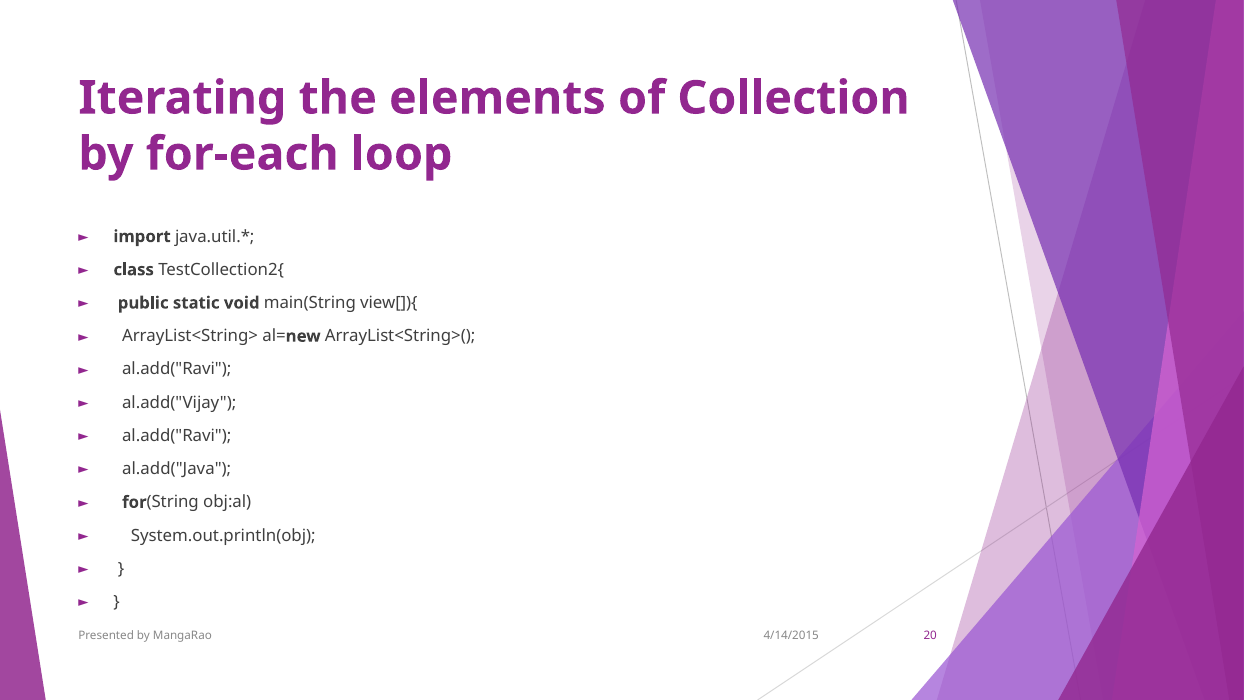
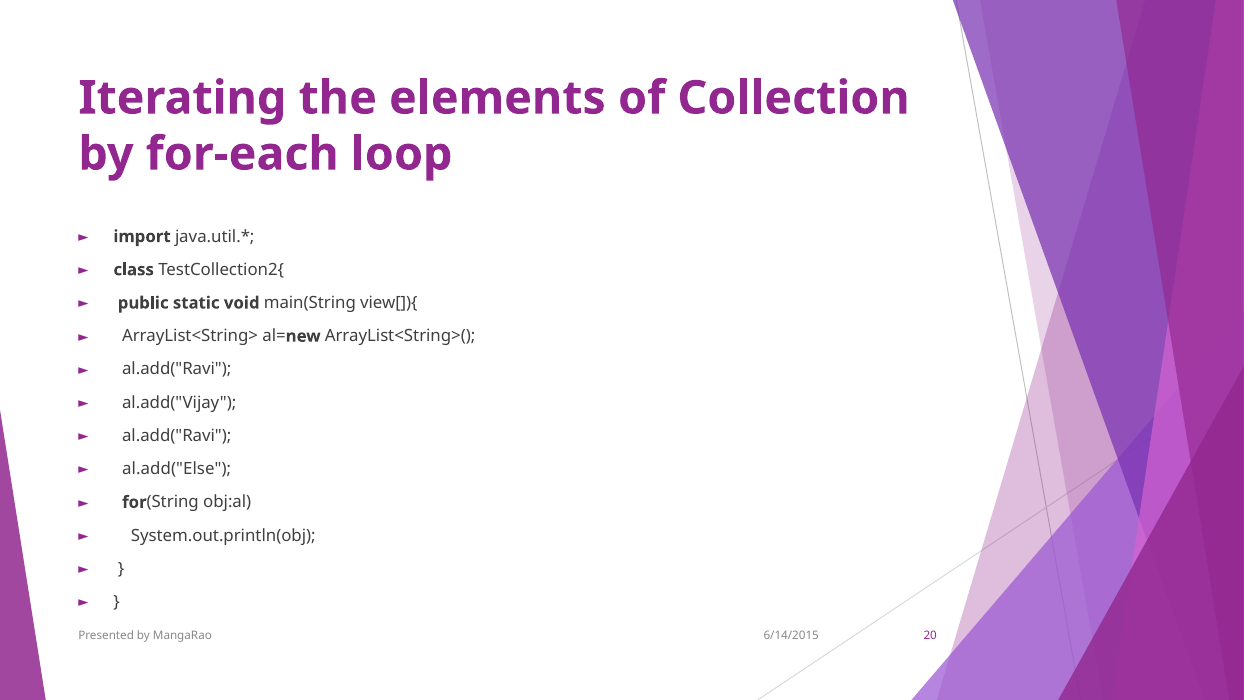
al.add("Java: al.add("Java -> al.add("Else (177, 469)
4/14/2015: 4/14/2015 -> 6/14/2015 (791, 636)
